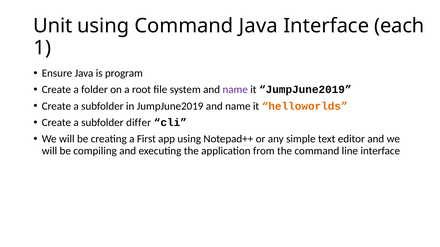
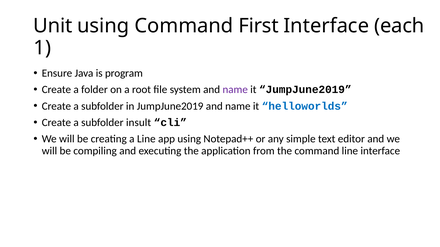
Command Java: Java -> First (259, 26)
helloworlds colour: orange -> blue (305, 106)
differ: differ -> insult (139, 123)
a First: First -> Line (146, 139)
